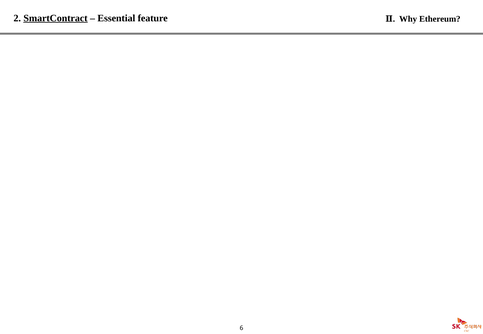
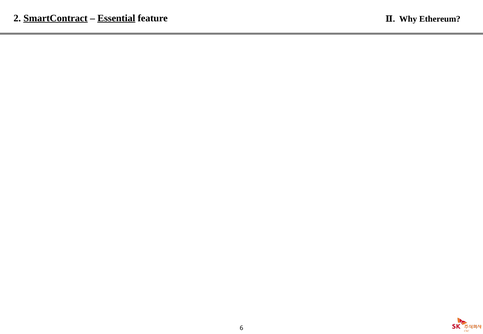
Essential underline: none -> present (116, 18)
